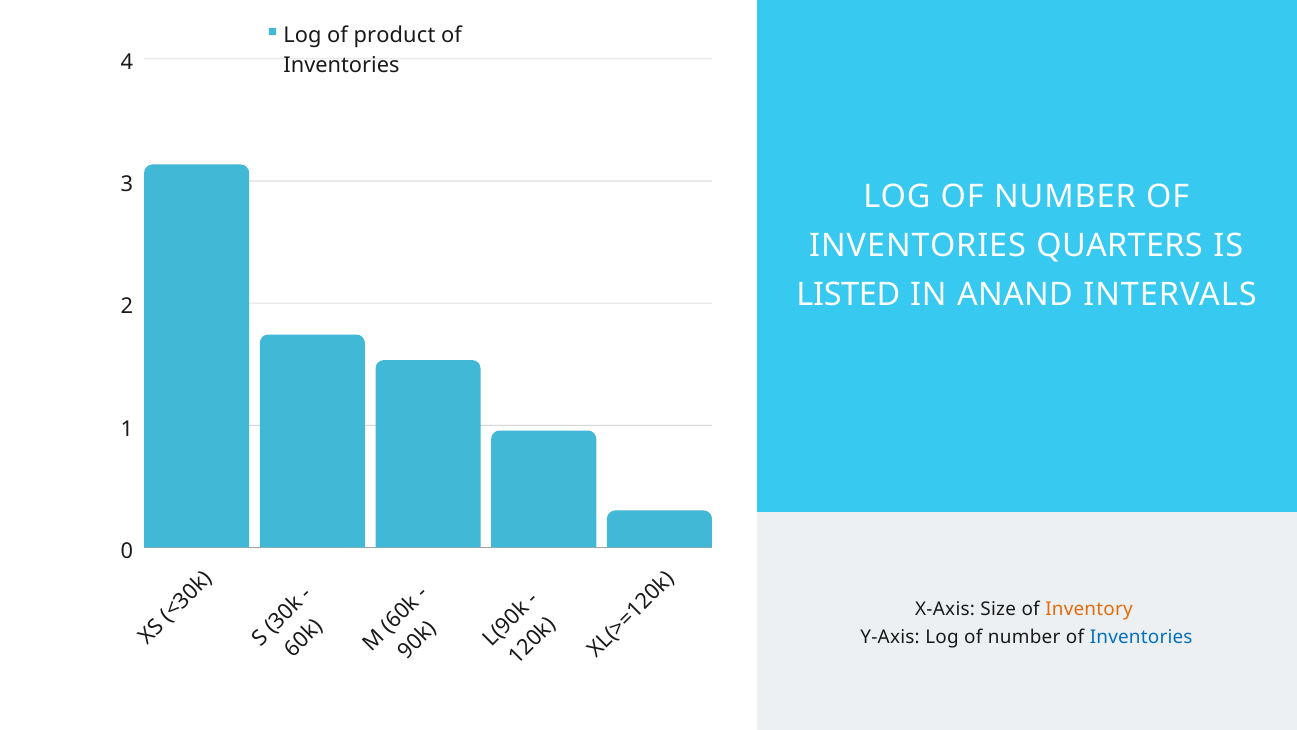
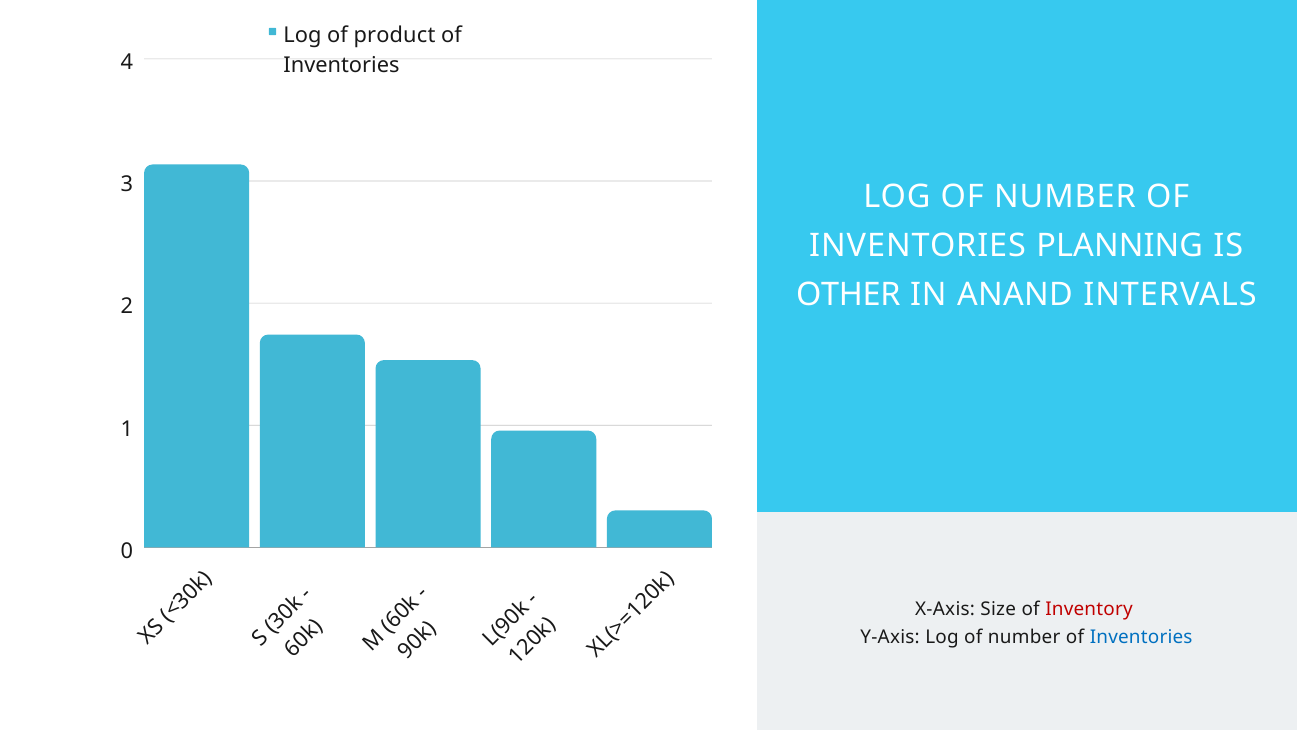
QUARTERS: QUARTERS -> PLANNING (1120, 246)
LISTED: LISTED -> OTHER (848, 294)
Inventory colour: orange -> red (1089, 609)
